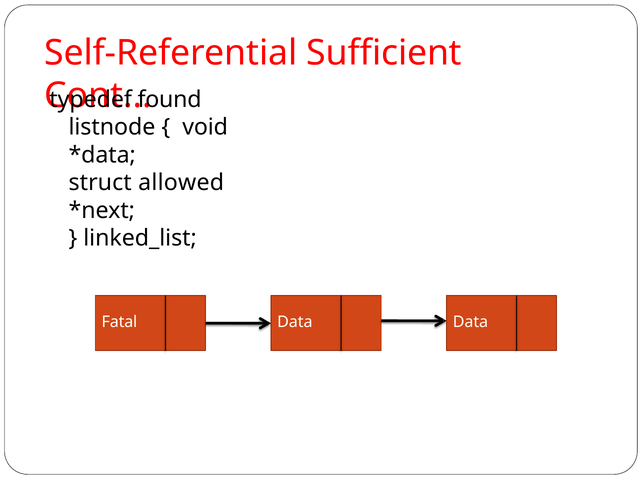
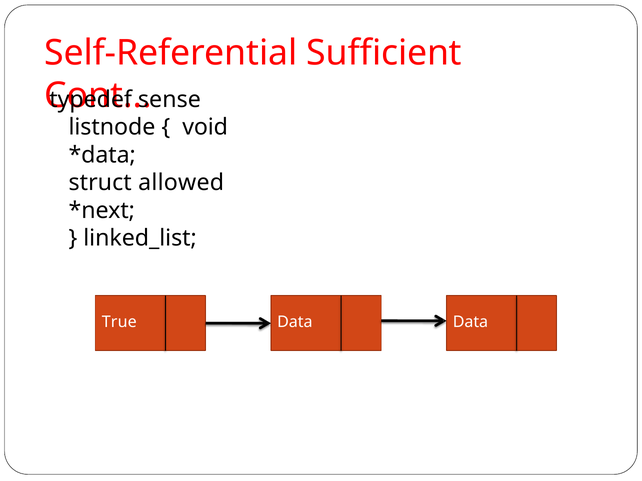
found: found -> sense (169, 99)
Fatal: Fatal -> True (119, 322)
